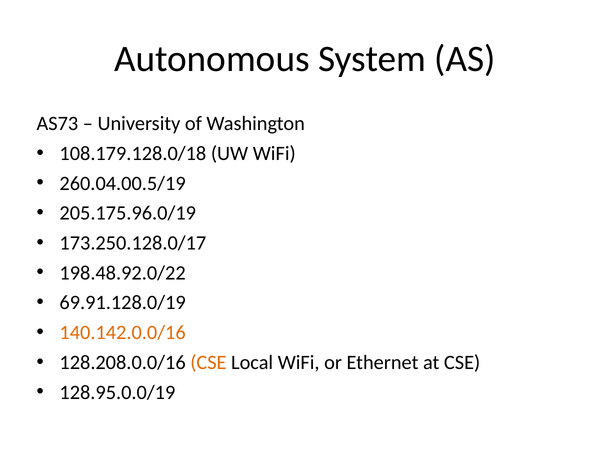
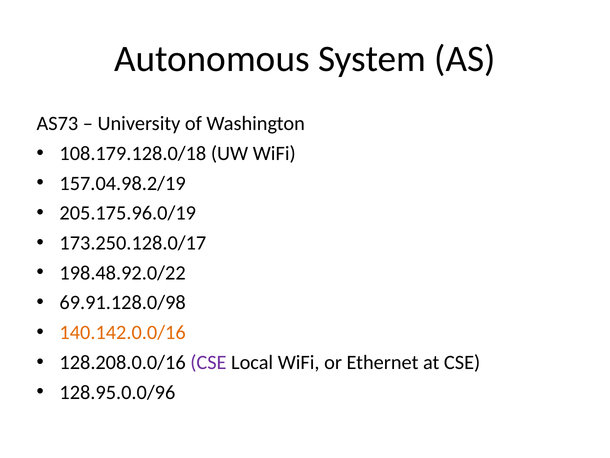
260.04.00.5/19: 260.04.00.5/19 -> 157.04.98.2/19 (123, 183)
69.91.128.0/19: 69.91.128.0/19 -> 69.91.128.0/98 (123, 302)
CSE colour: orange -> purple (208, 362)
128.95.0.0/19: 128.95.0.0/19 -> 128.95.0.0/96 (117, 392)
